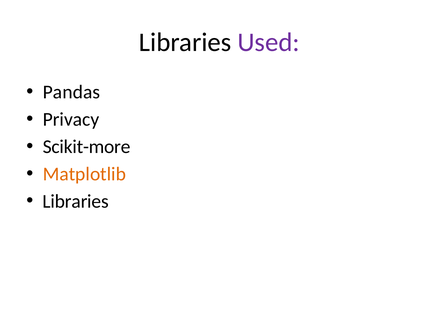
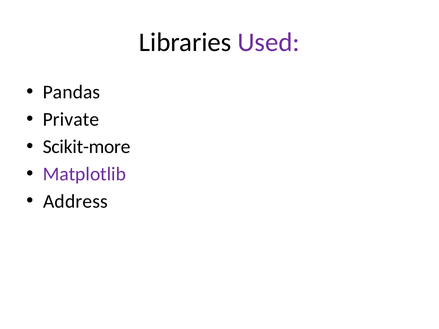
Privacy: Privacy -> Private (71, 119)
Matplotlib colour: orange -> purple (84, 174)
Libraries: Libraries -> Address (76, 201)
